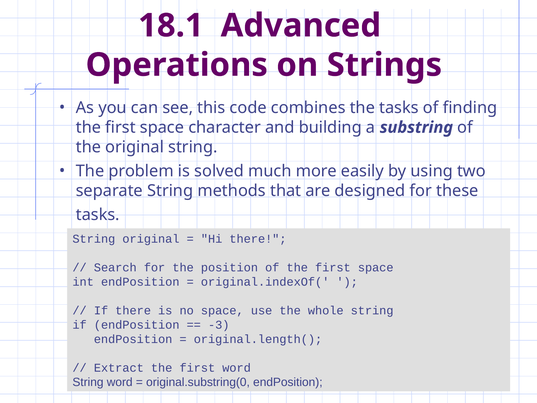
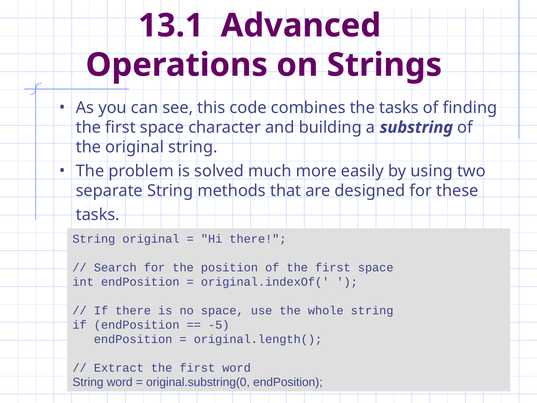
18.1: 18.1 -> 13.1 (171, 26)
-3: -3 -> -5 (219, 325)
